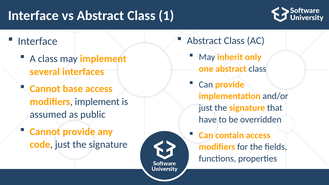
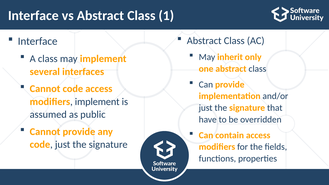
Cannot base: base -> code (73, 89)
